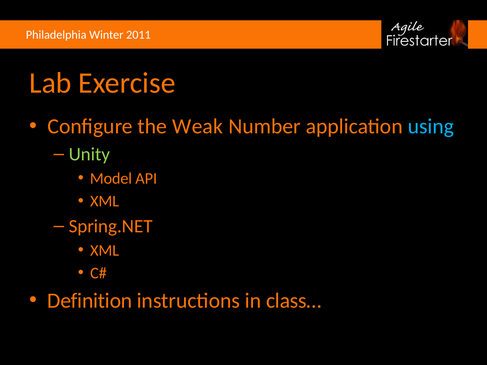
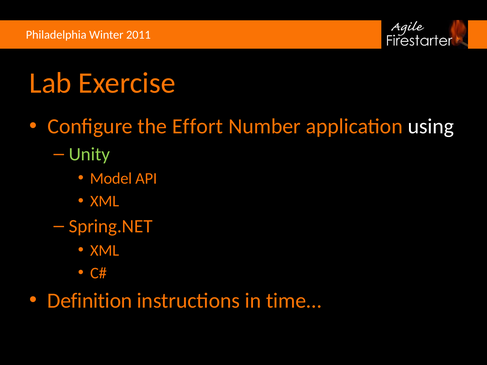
Weak: Weak -> Effort (198, 127)
using colour: light blue -> white (431, 127)
class…: class… -> time… (294, 301)
